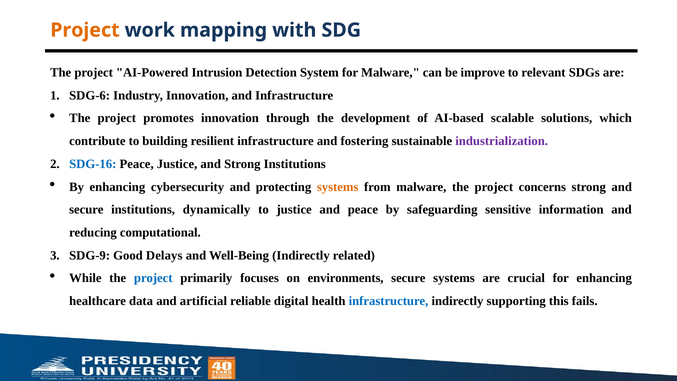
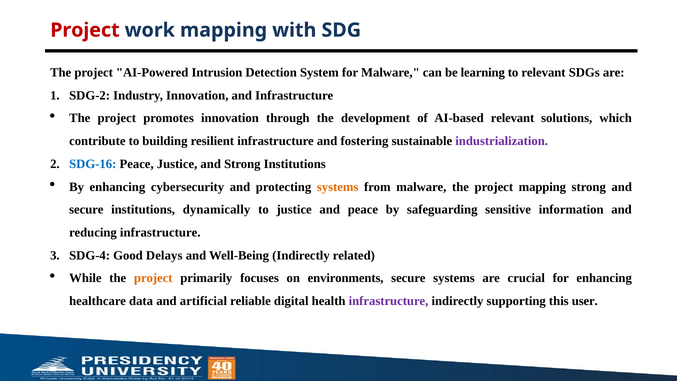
Project colour: orange -> red (85, 30)
improve: improve -> learning (483, 72)
SDG-6: SDG-6 -> SDG-2 (90, 95)
AI-based scalable: scalable -> relevant (513, 118)
project concerns: concerns -> mapping (542, 187)
reducing computational: computational -> infrastructure (160, 232)
SDG-9: SDG-9 -> SDG-4 (90, 255)
project colour: blue -> orange (153, 278)
infrastructure colour: blue -> purple (389, 301)
fails: fails -> user (585, 301)
